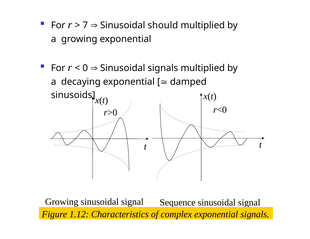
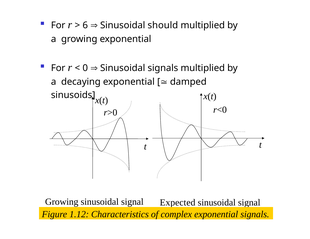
7: 7 -> 6 (85, 25)
Sequence: Sequence -> Expected (178, 203)
